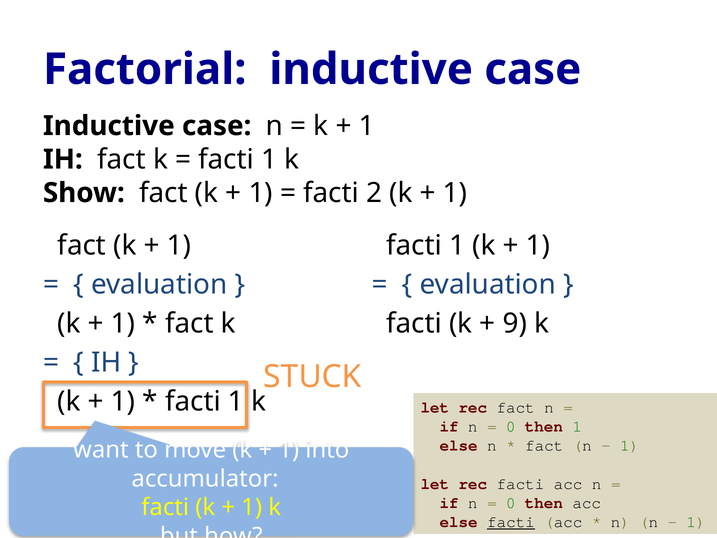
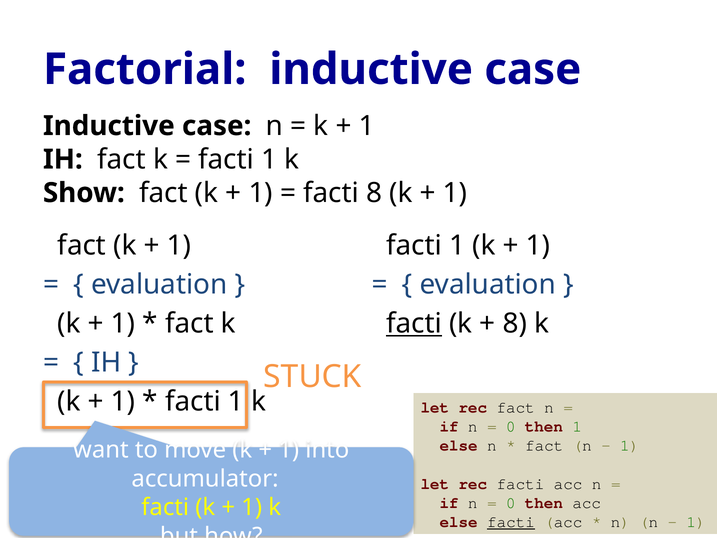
facti 2: 2 -> 8 (374, 193)
facti underline: none -> present (414, 324)
9: 9 -> 8 (515, 324)
